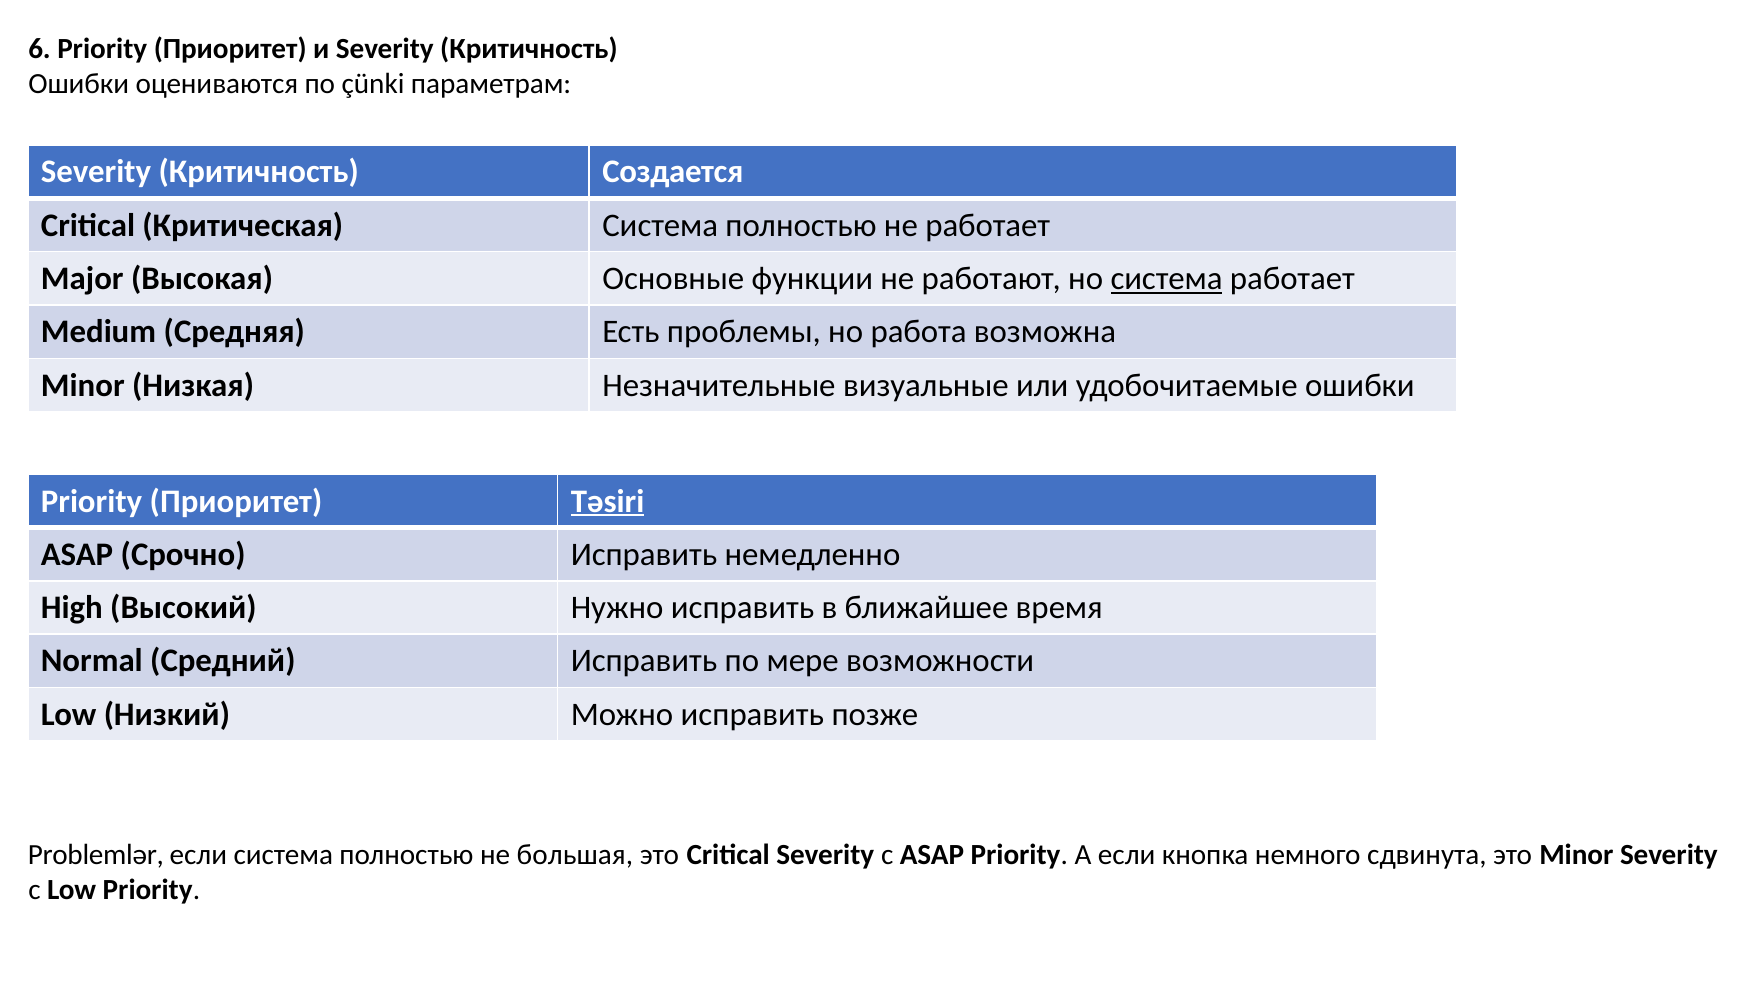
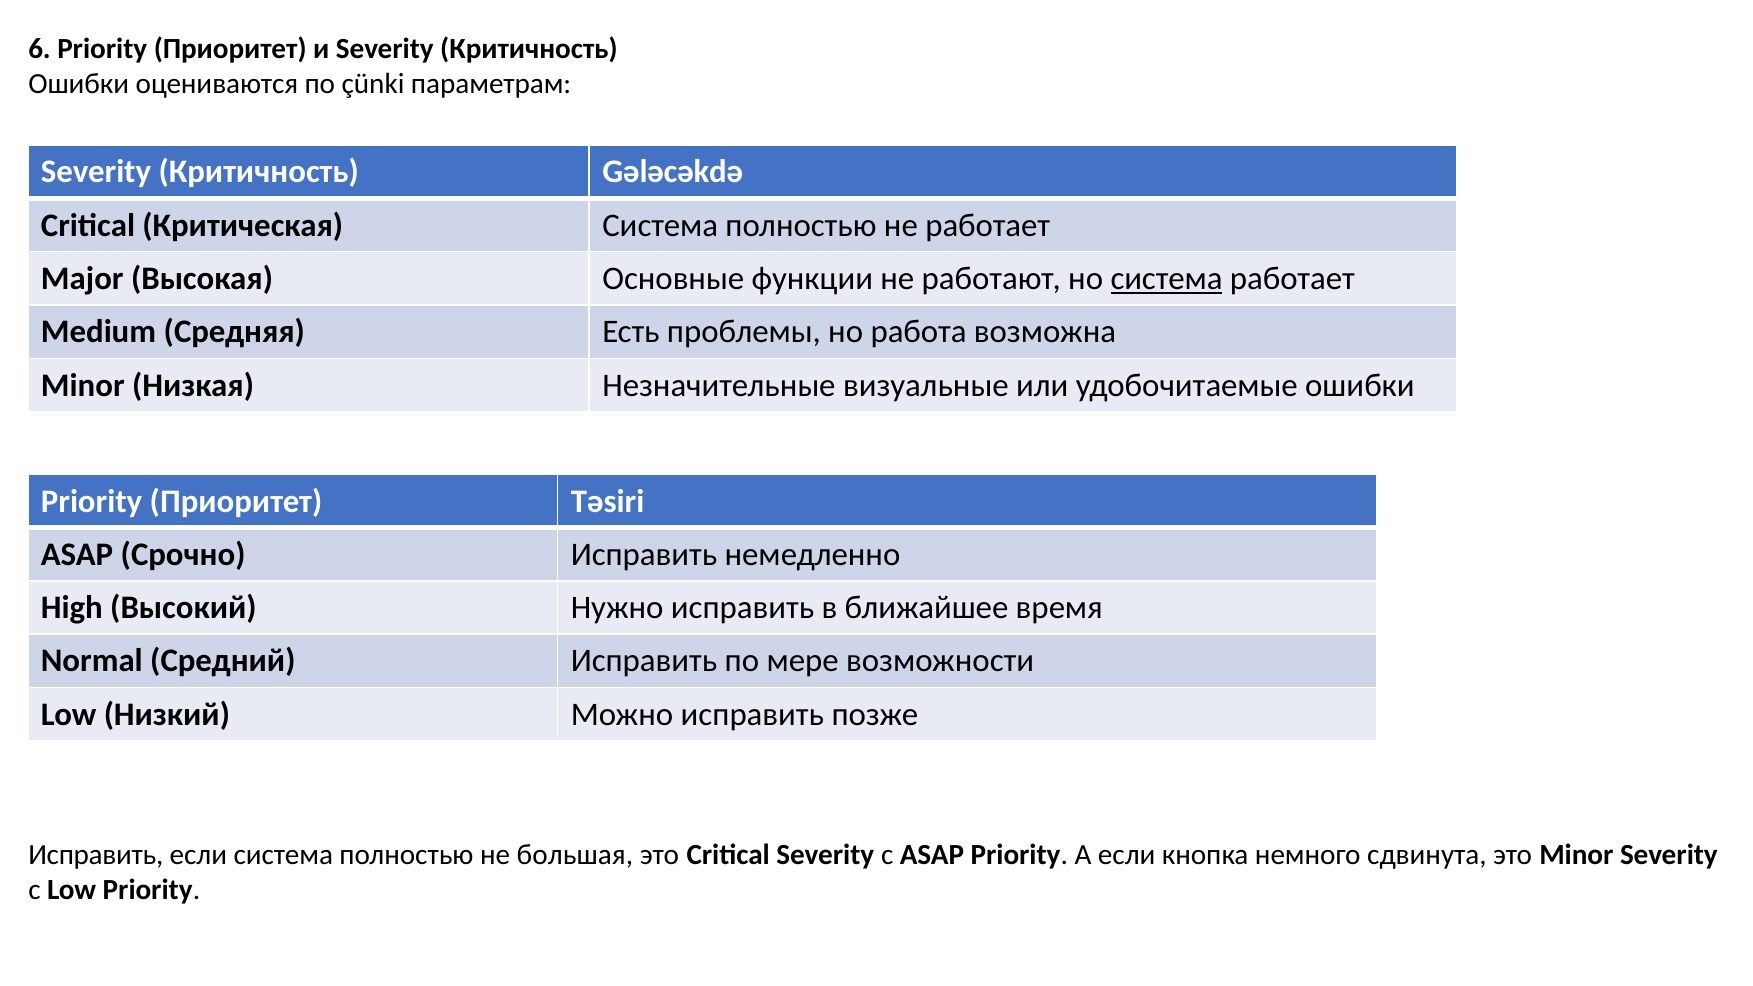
Создается: Создается -> Gələcəkdə (673, 172)
Təsiri underline: present -> none (608, 501)
Problemlər: Problemlər -> Исправить (96, 855)
